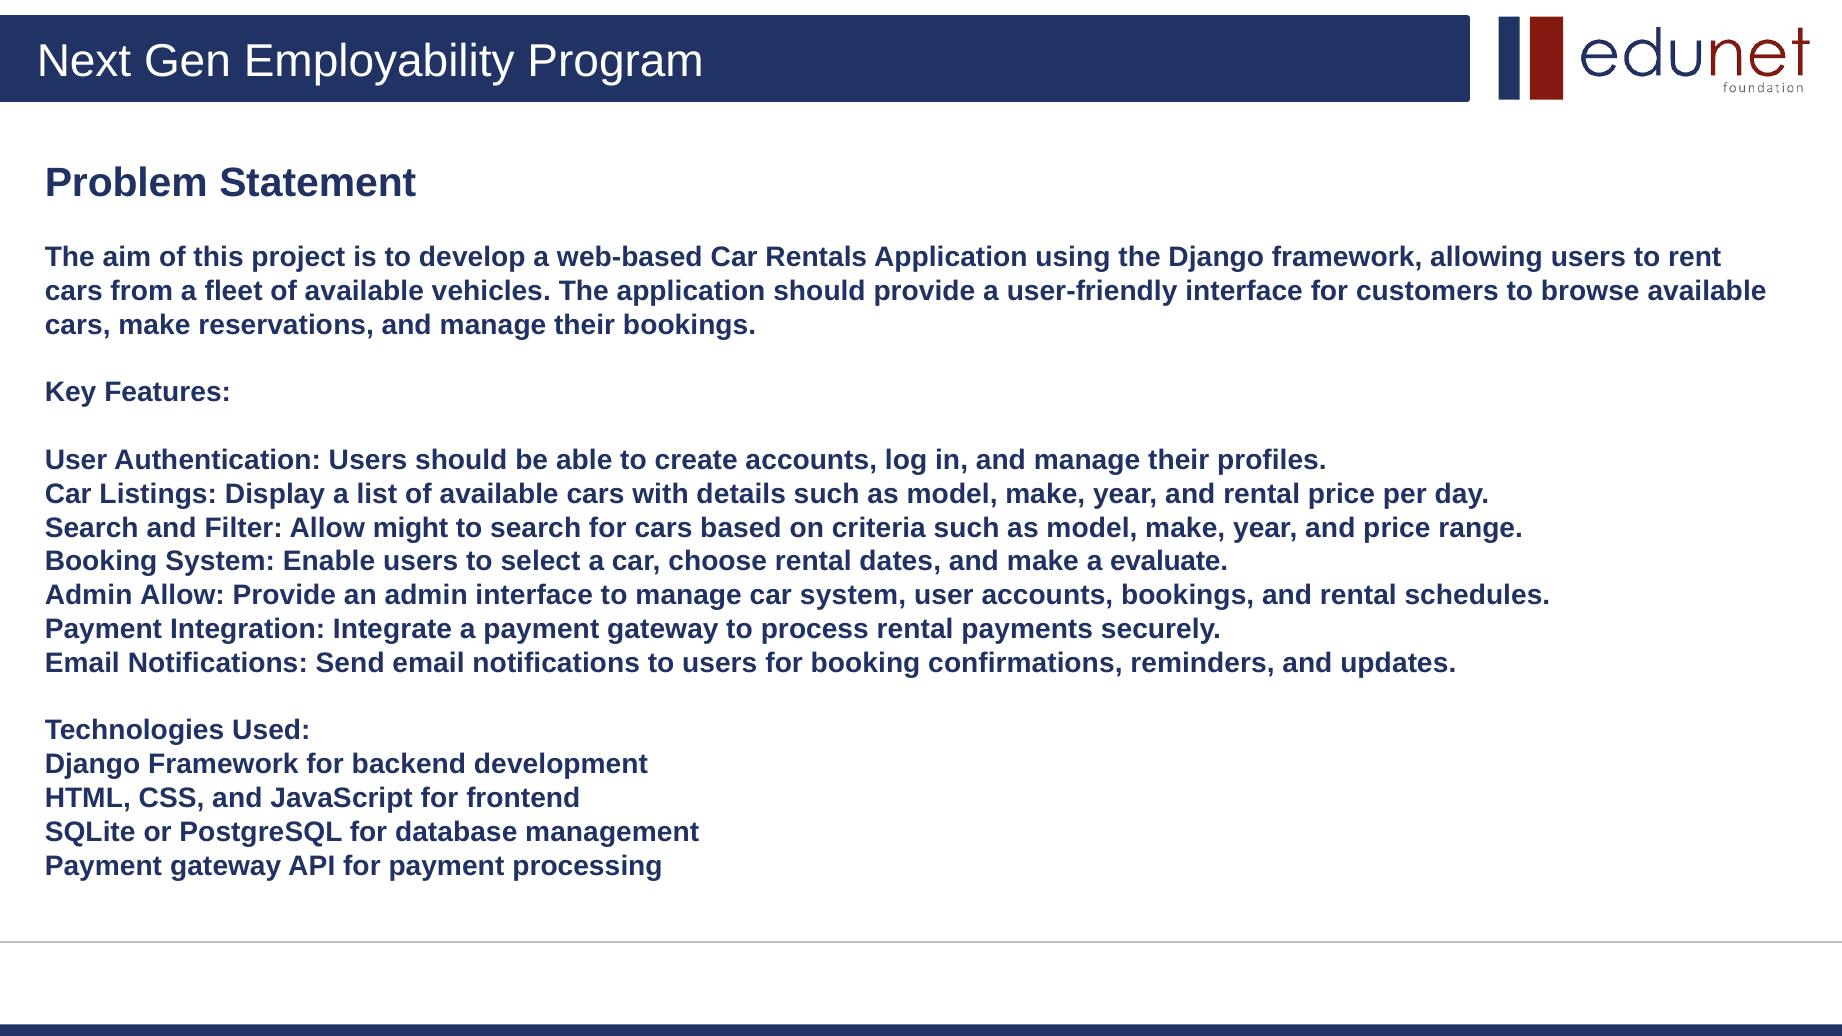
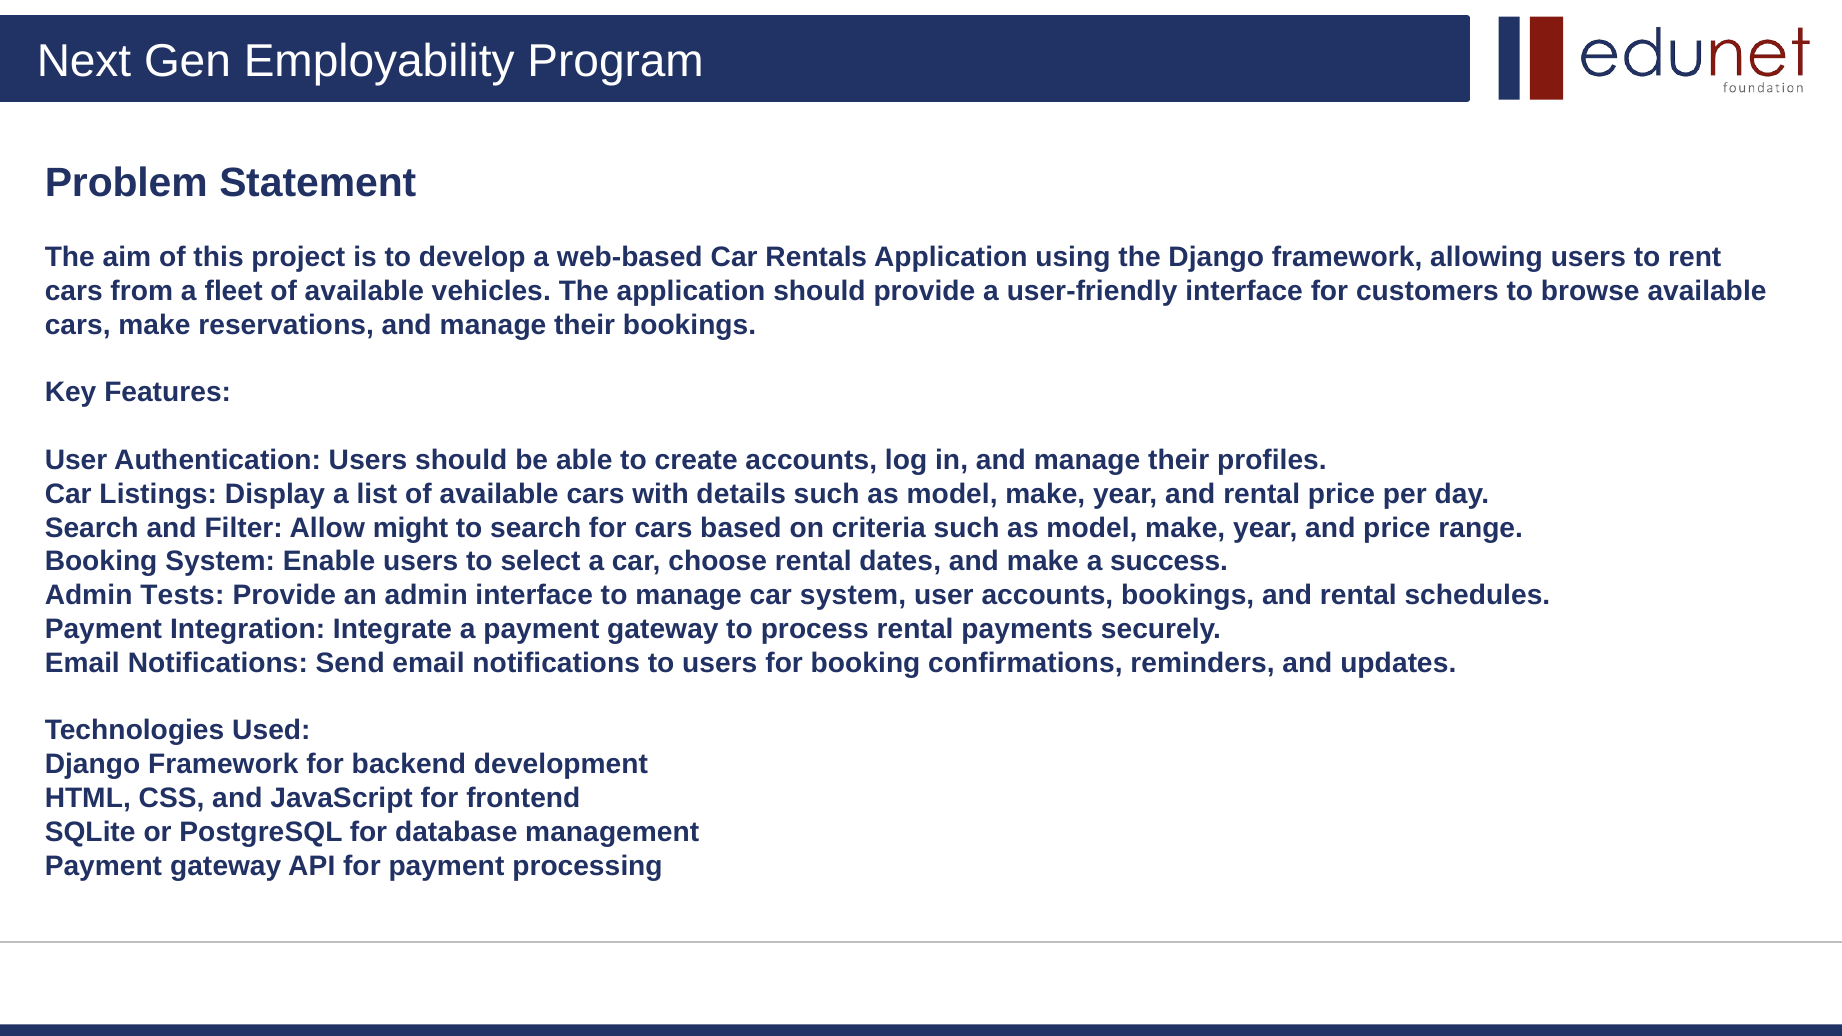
evaluate: evaluate -> success (1169, 562)
Admin Allow: Allow -> Tests (182, 596)
